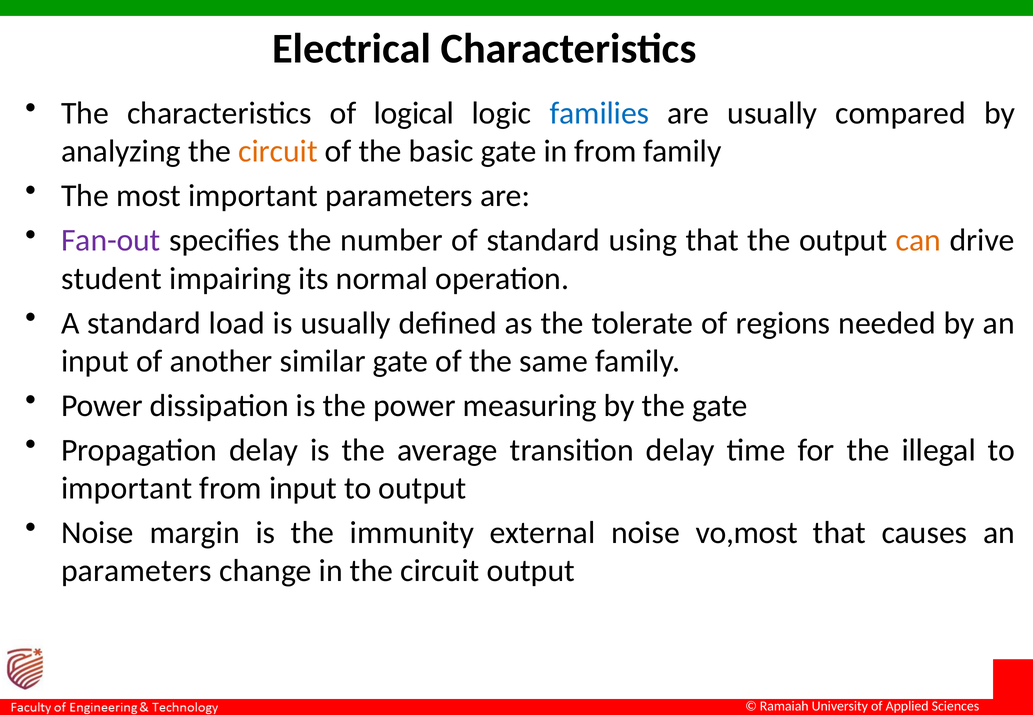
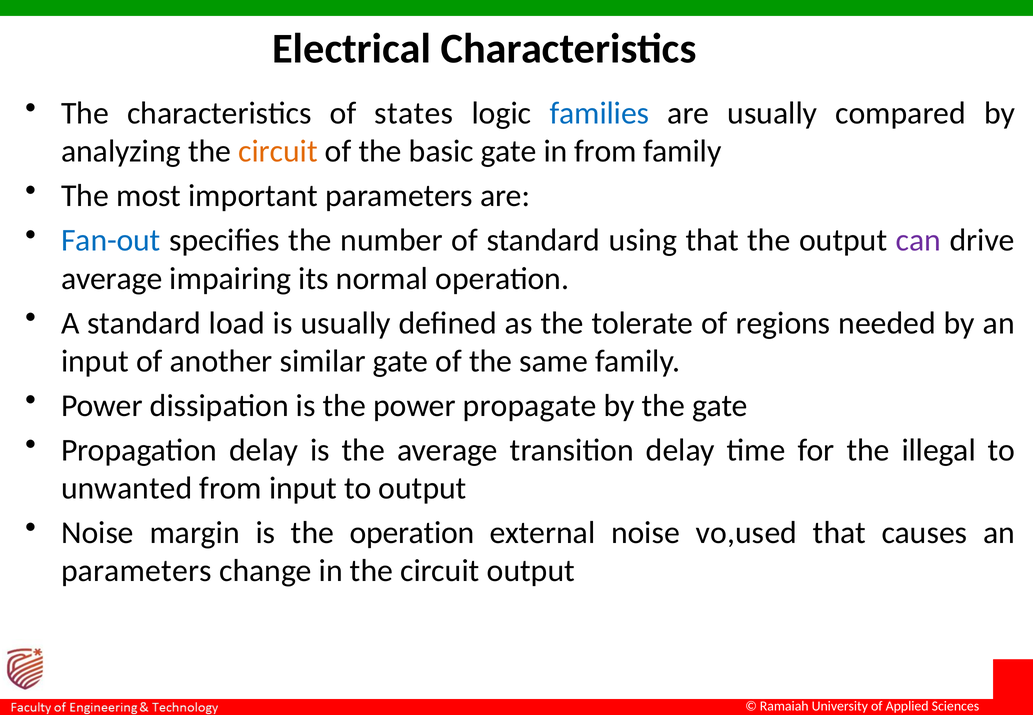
logical: logical -> states (414, 113)
Fan-out colour: purple -> blue (111, 240)
can colour: orange -> purple (918, 240)
student: student -> average (112, 279)
measuring: measuring -> propagate (530, 406)
important: important -> unwanted (127, 488)
the immunity: immunity -> operation (412, 533)
vo,most: vo,most -> vo,used (746, 533)
